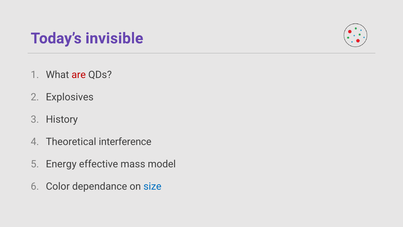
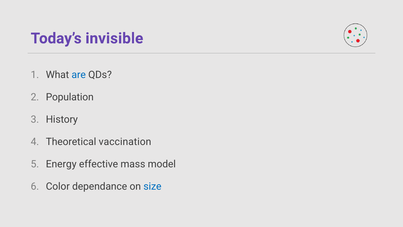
are colour: red -> blue (79, 75)
Explosives: Explosives -> Population (70, 97)
interference: interference -> vaccination (125, 142)
